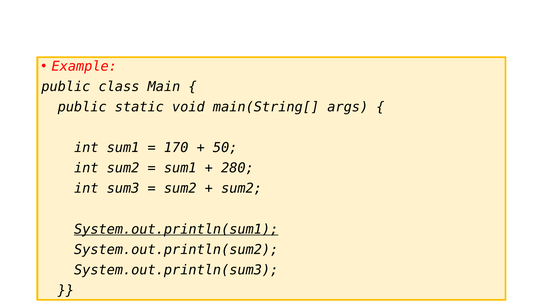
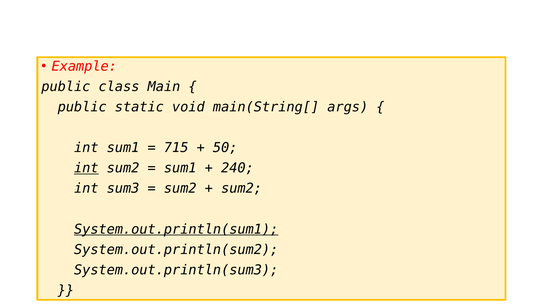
170: 170 -> 715 (176, 148)
int underline: none -> present (86, 168)
280: 280 -> 240 (237, 168)
